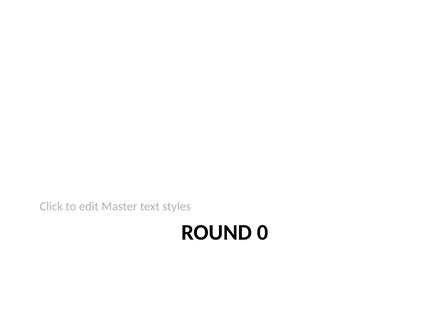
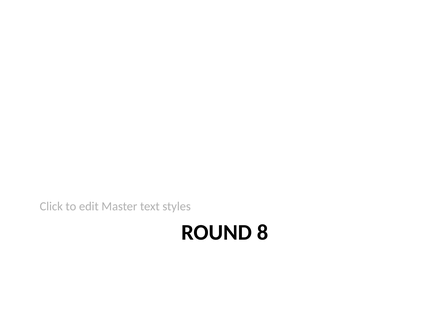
0: 0 -> 8 (263, 232)
